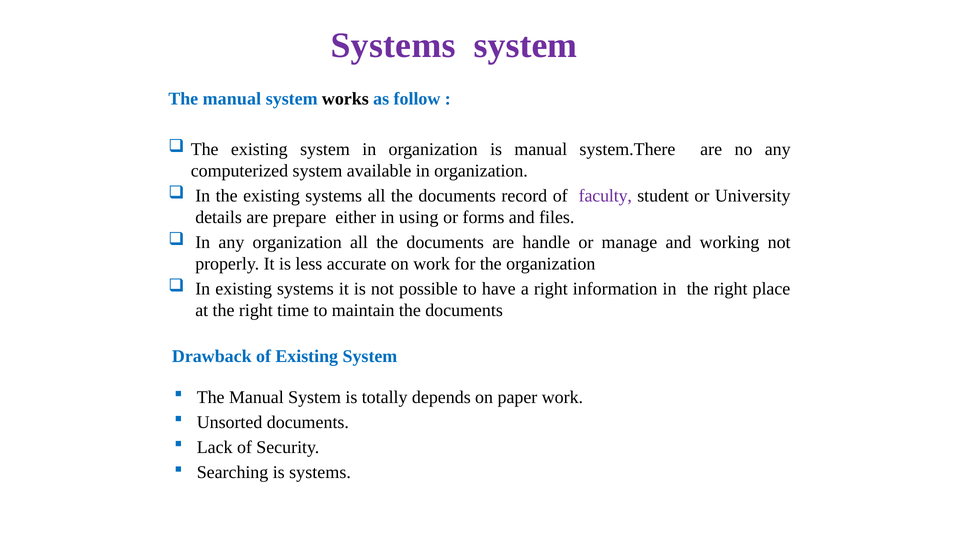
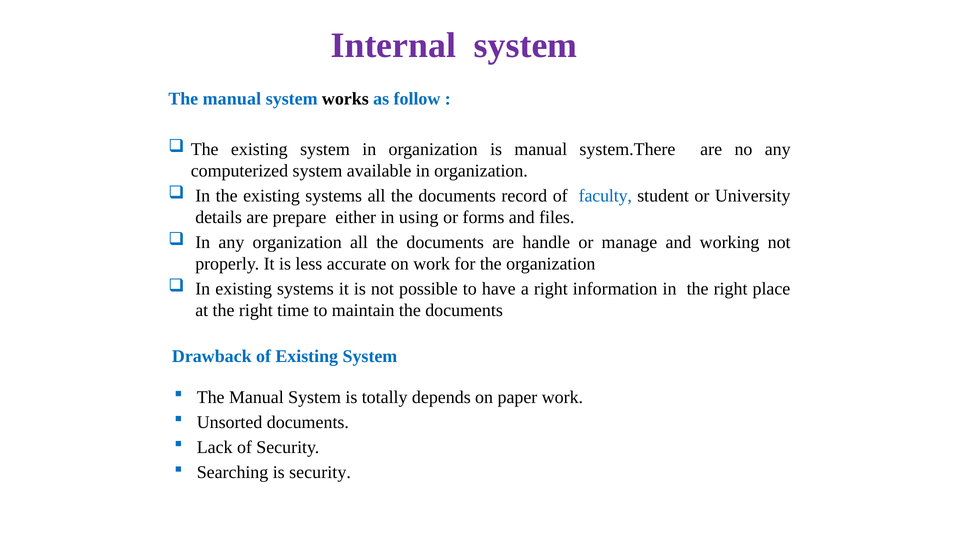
Systems: Systems -> Internal (393, 45)
faculty colour: purple -> blue (605, 196)
is systems: systems -> security (320, 473)
